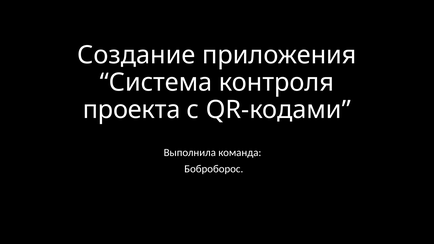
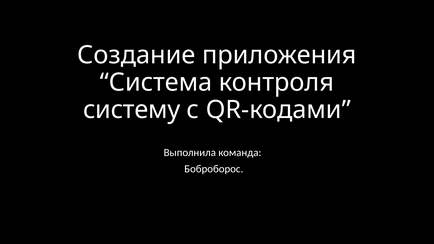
проекта: проекта -> систему (132, 110)
